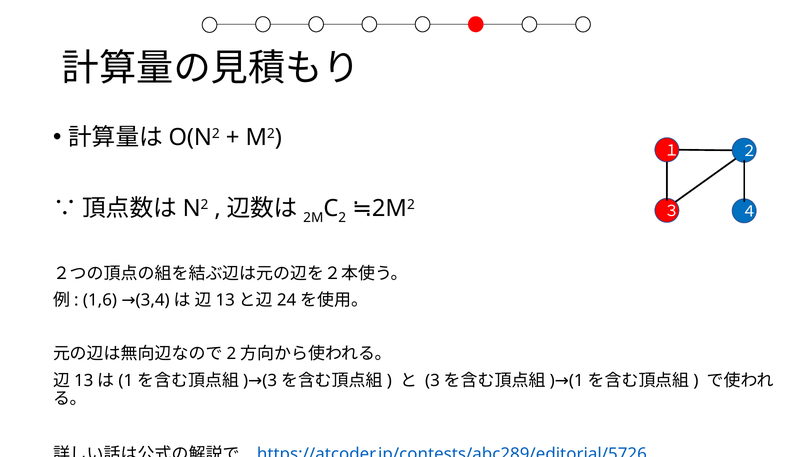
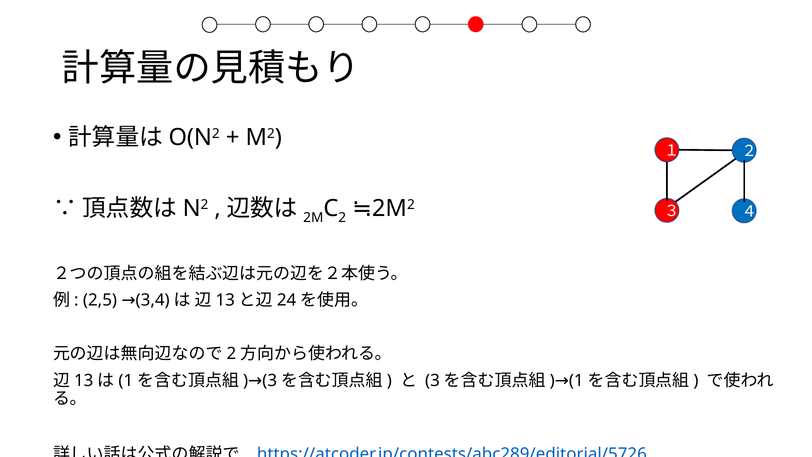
1,6: 1,6 -> 2,5 (100, 300)
